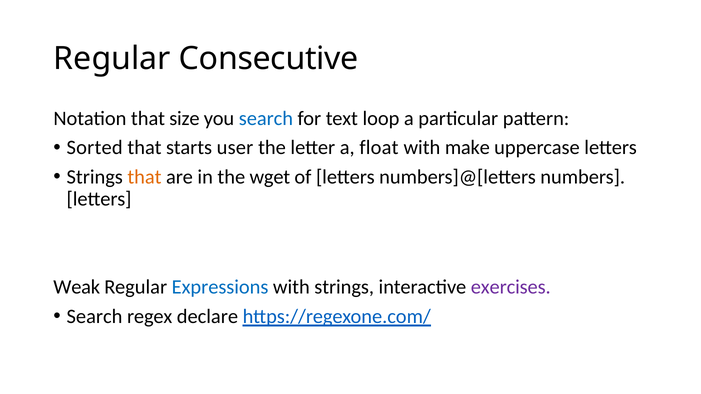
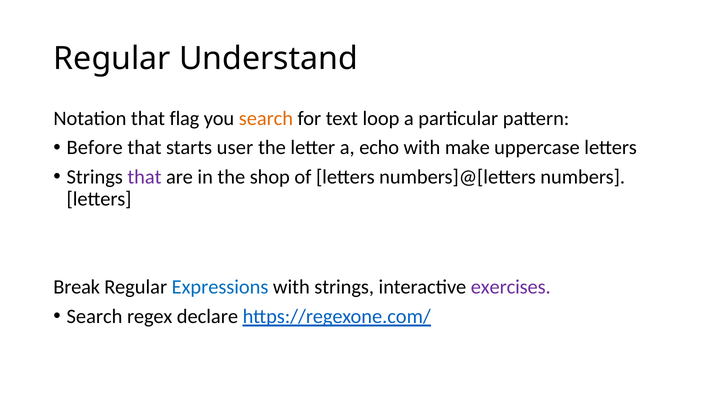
Consecutive: Consecutive -> Understand (269, 59)
size: size -> flag (184, 118)
search colour: blue -> orange (266, 118)
Sorted: Sorted -> Before (95, 148)
float: float -> echo (379, 148)
that colour: orange -> purple (144, 177)
wget: wget -> shop (270, 177)
Weak: Weak -> Break (77, 287)
